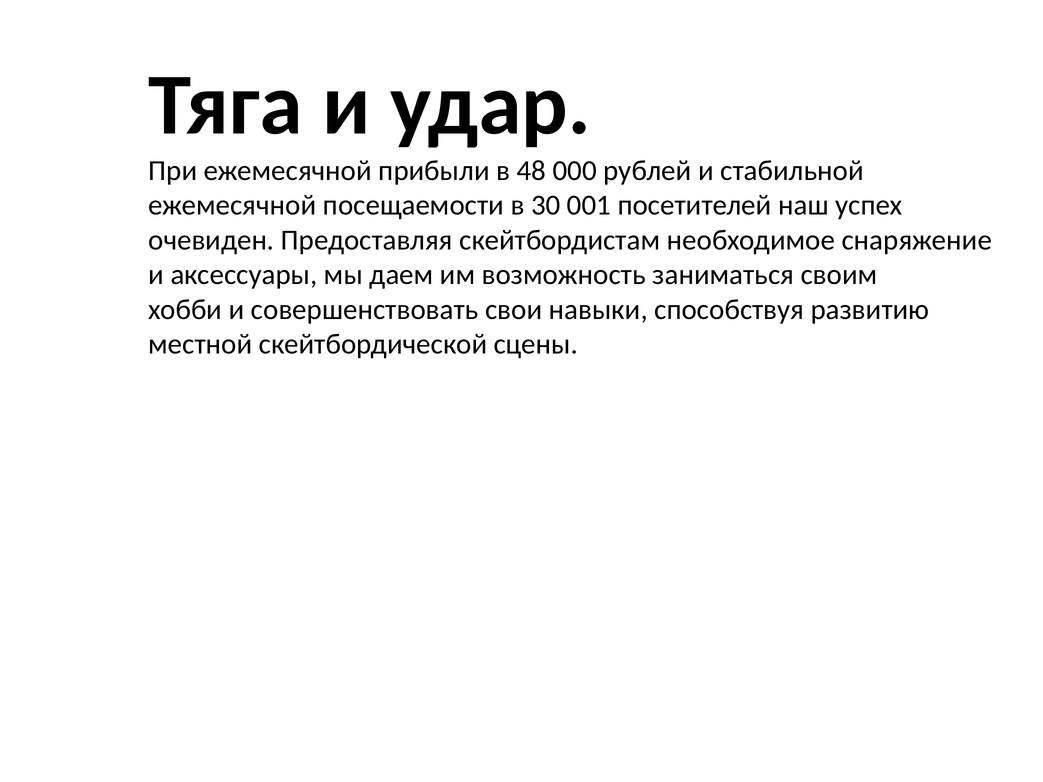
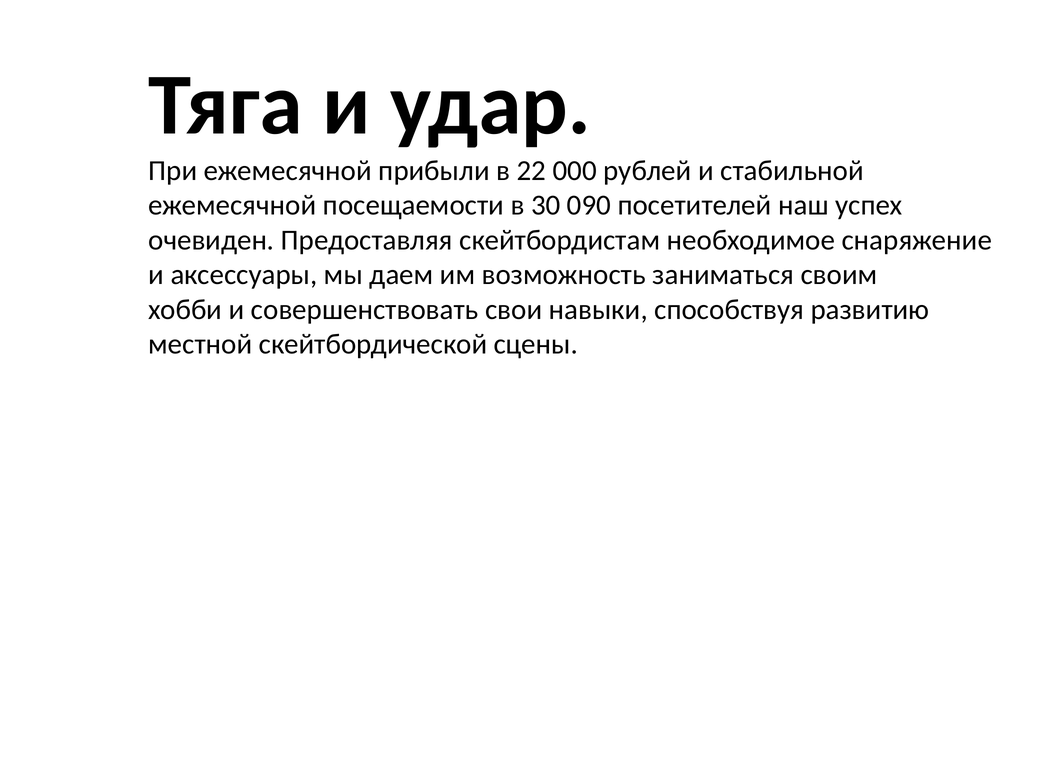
48: 48 -> 22 (532, 171)
001: 001 -> 090 (589, 205)
